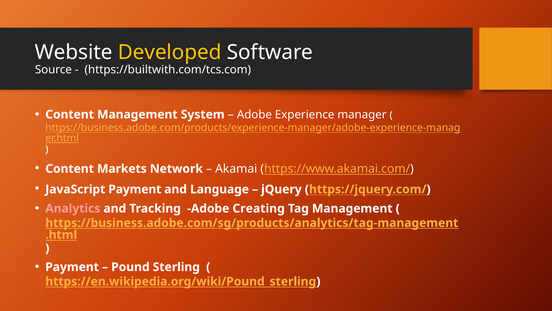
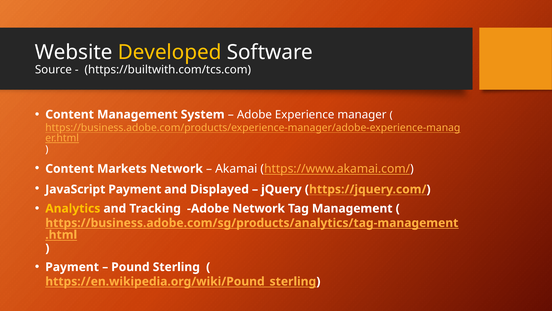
Language: Language -> Displayed (219, 189)
Analytics colour: pink -> yellow (73, 208)
Adobe Creating: Creating -> Network (259, 208)
